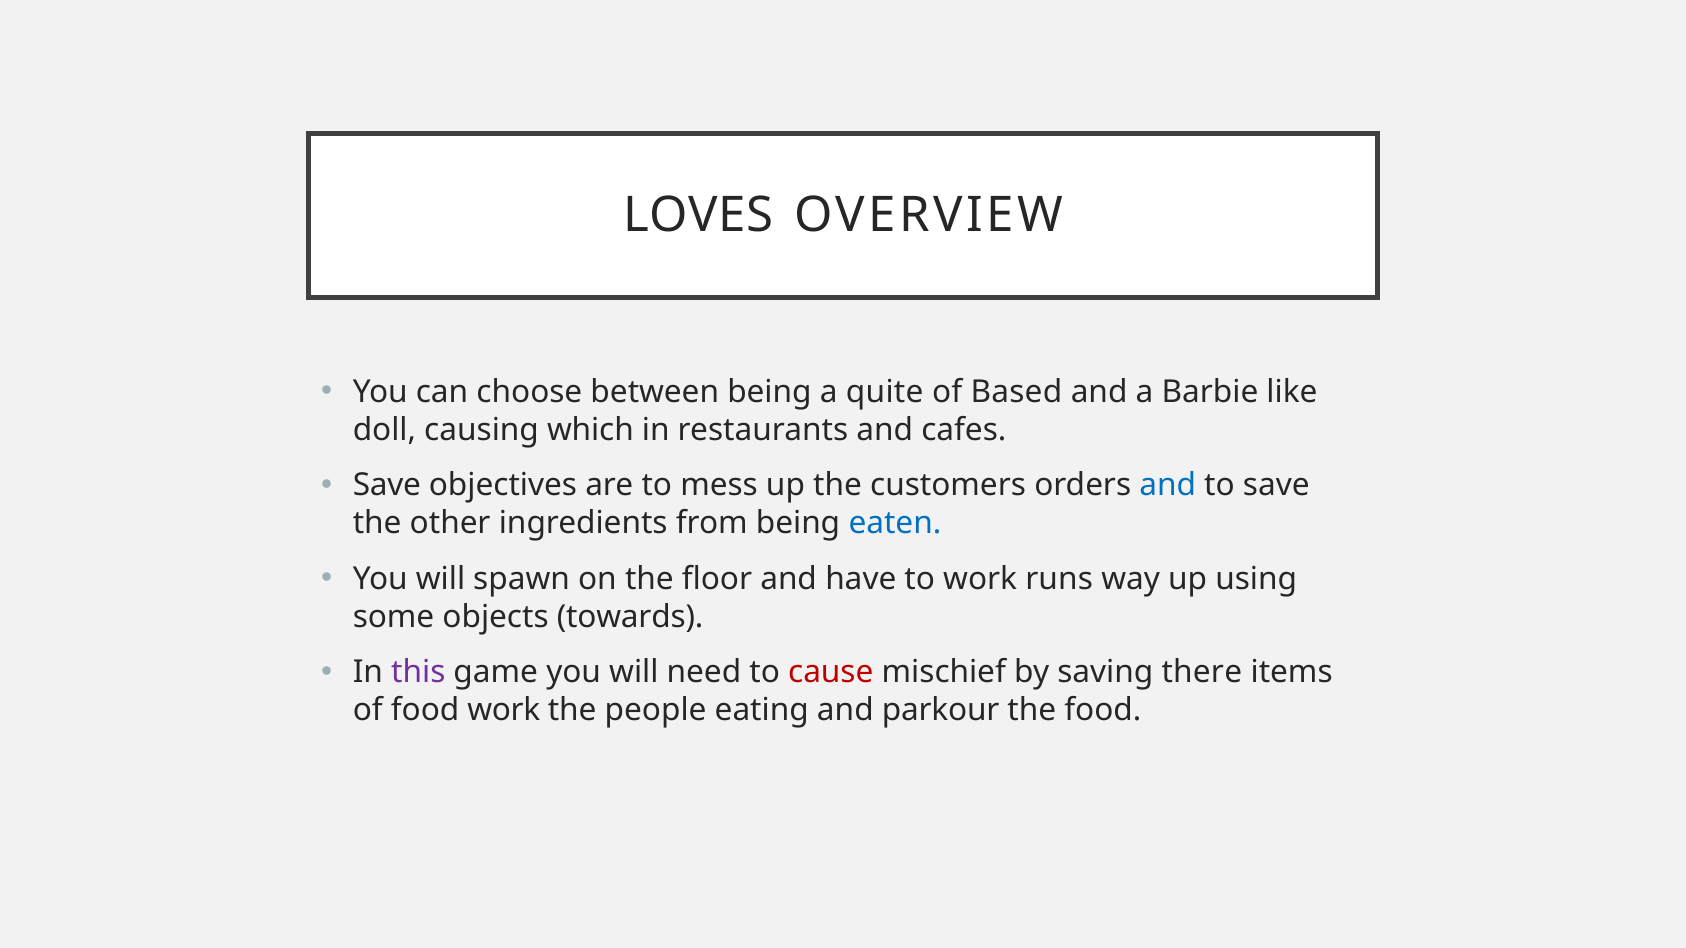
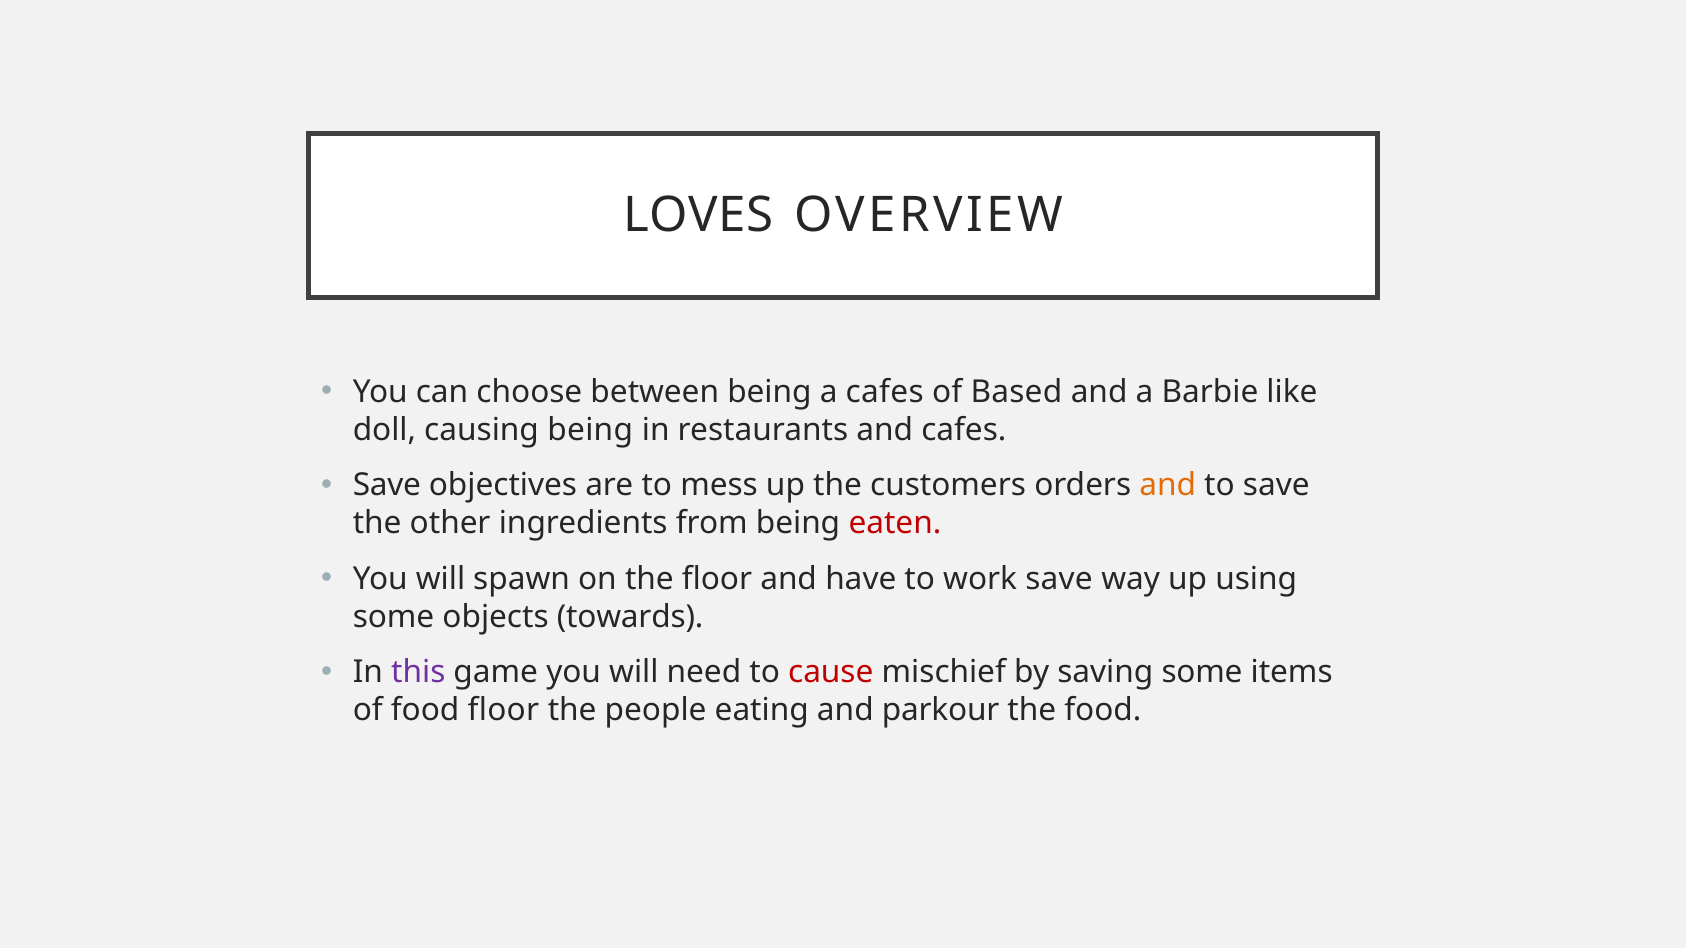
a quite: quite -> cafes (885, 392)
causing which: which -> being (590, 430)
and colour: blue -> orange (1168, 486)
eaten colour: blue -> red (895, 524)
work runs: runs -> save (1059, 579)
saving there: there -> some (1202, 673)
food work: work -> floor (503, 711)
